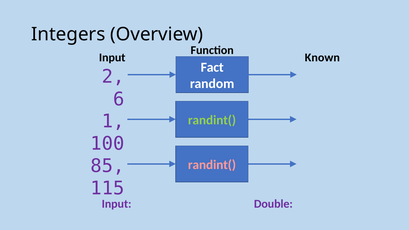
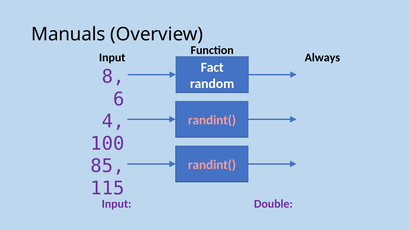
Integers: Integers -> Manuals (68, 34)
Known: Known -> Always (322, 57)
2: 2 -> 8 (113, 77)
1: 1 -> 4 (113, 121)
randint( colour: light green -> pink (212, 120)
